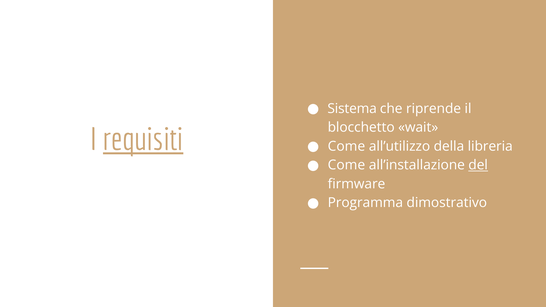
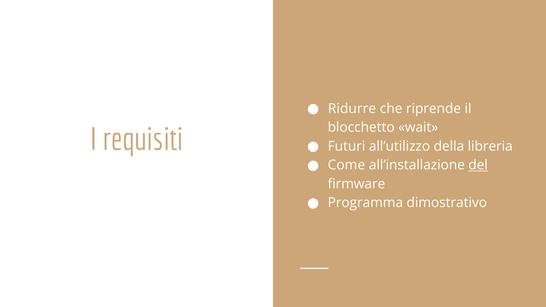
Sistema: Sistema -> Ridurre (352, 109)
requisiti underline: present -> none (143, 140)
Come: Come -> Futuri (347, 146)
